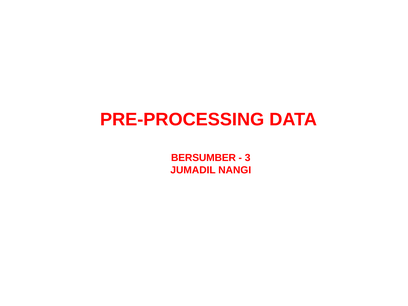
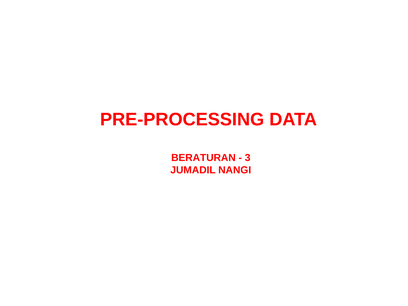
BERSUMBER: BERSUMBER -> BERATURAN (203, 158)
